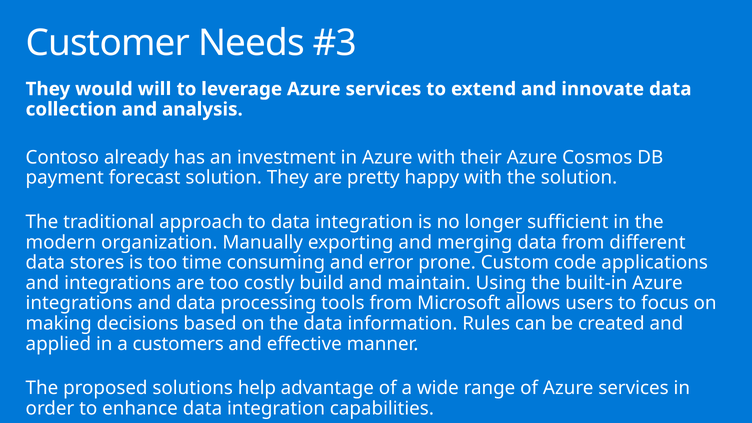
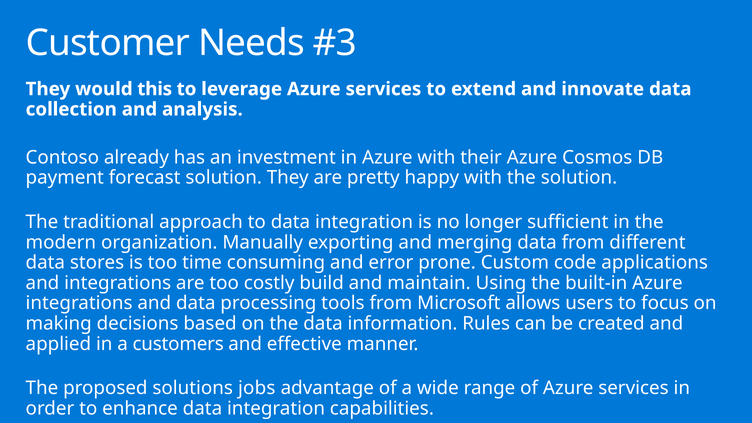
will: will -> this (155, 89)
help: help -> jobs (257, 388)
